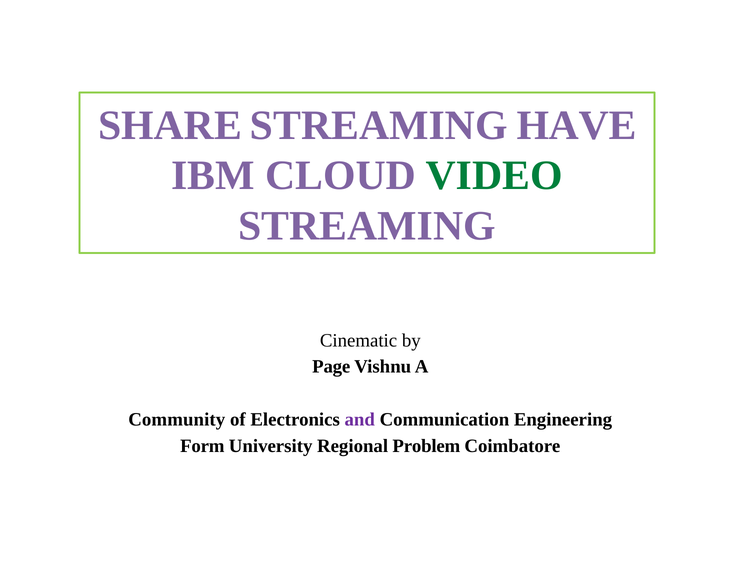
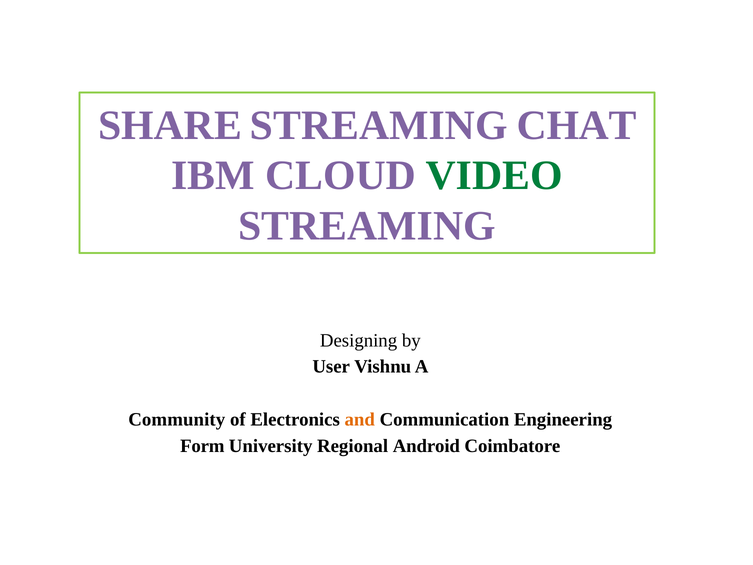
HAVE: HAVE -> CHAT (577, 125)
Cinematic: Cinematic -> Designing (359, 340)
Page: Page -> User (331, 367)
and colour: purple -> orange (360, 419)
Problem: Problem -> Android (426, 446)
